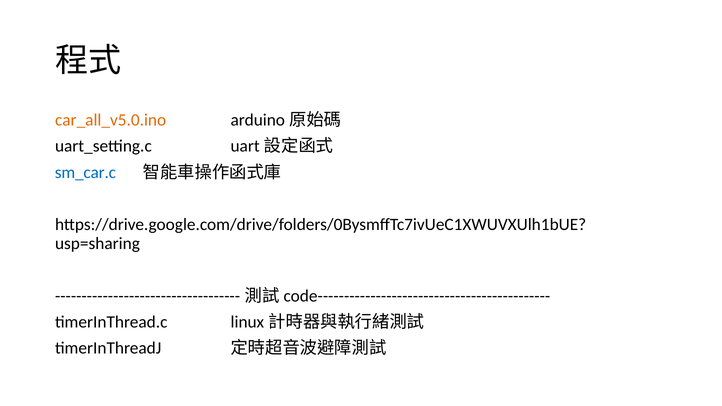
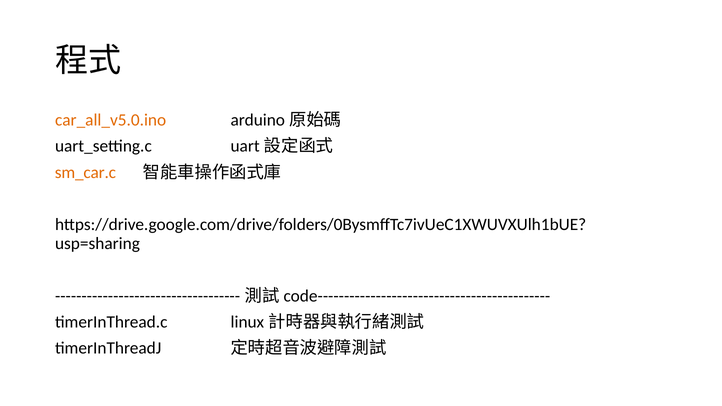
sm_car.c colour: blue -> orange (85, 172)
